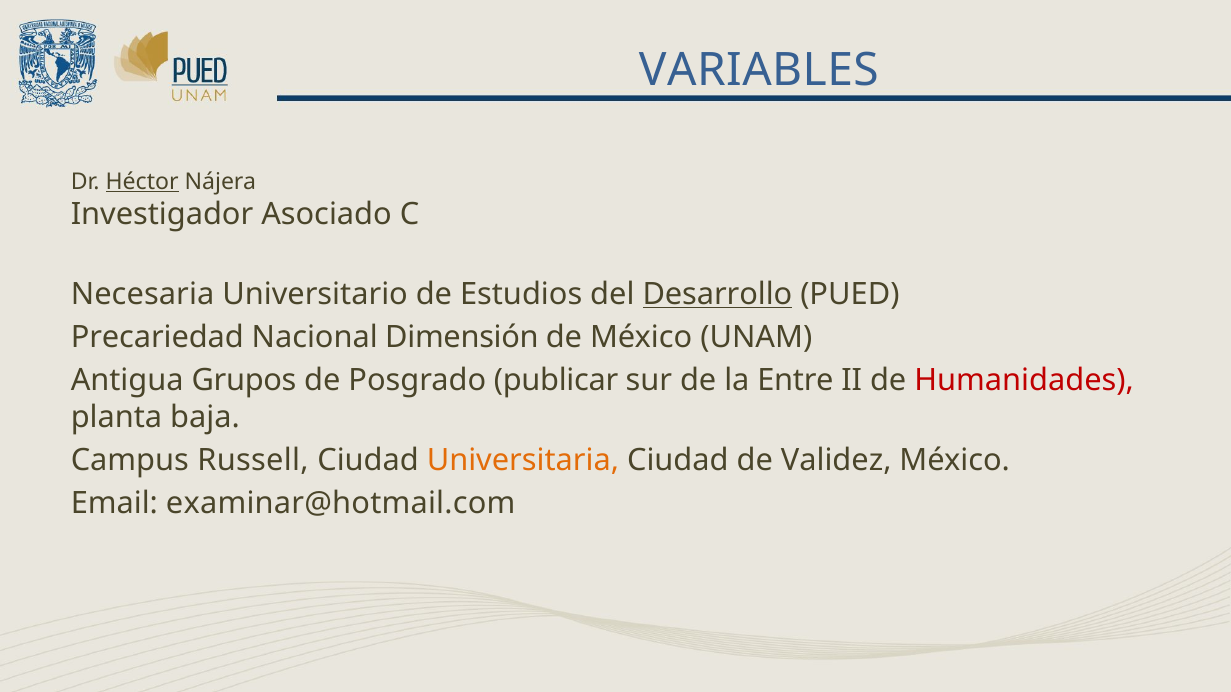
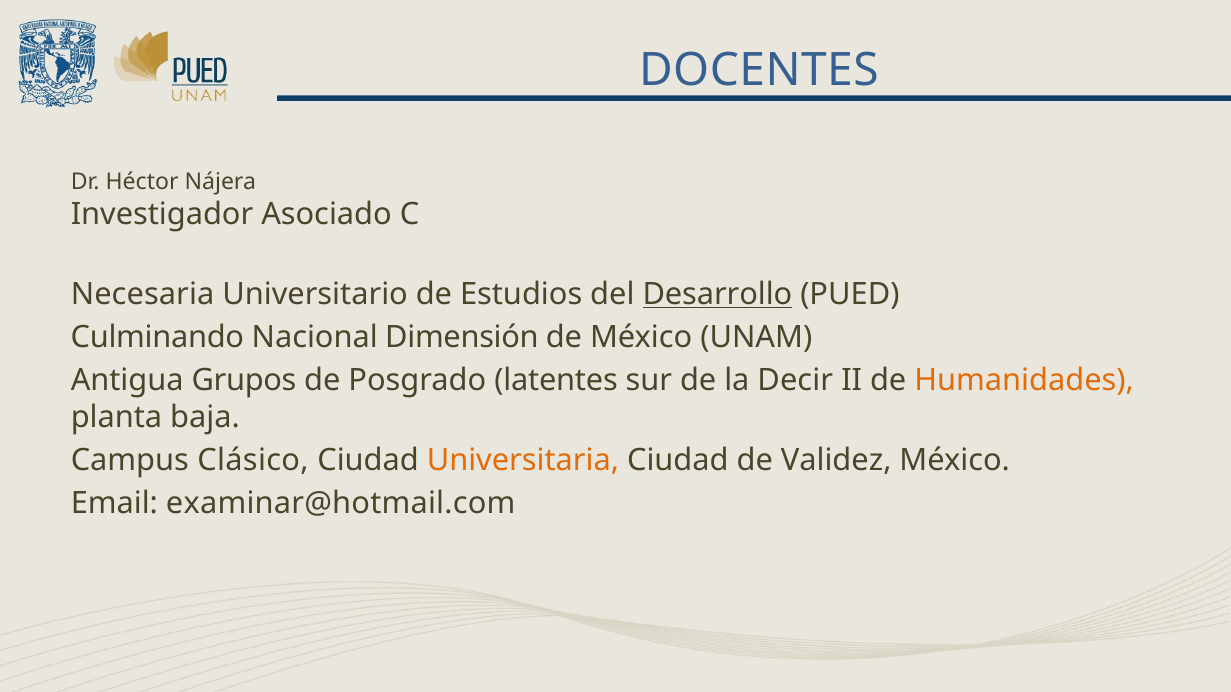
VARIABLES: VARIABLES -> DOCENTES (759, 70)
Héctor underline: present -> none (142, 182)
Precariedad: Precariedad -> Culminando (157, 338)
publicar: publicar -> latentes (556, 381)
Entre: Entre -> Decir (795, 381)
Humanidades colour: red -> orange (1024, 381)
Russell: Russell -> Clásico (253, 461)
